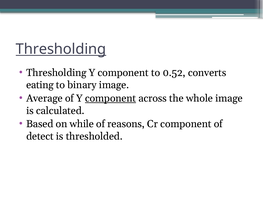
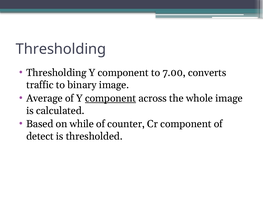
Thresholding underline: present -> none (61, 49)
0.52: 0.52 -> 7.00 (174, 73)
eating: eating -> traffic (40, 85)
reasons: reasons -> counter (126, 124)
